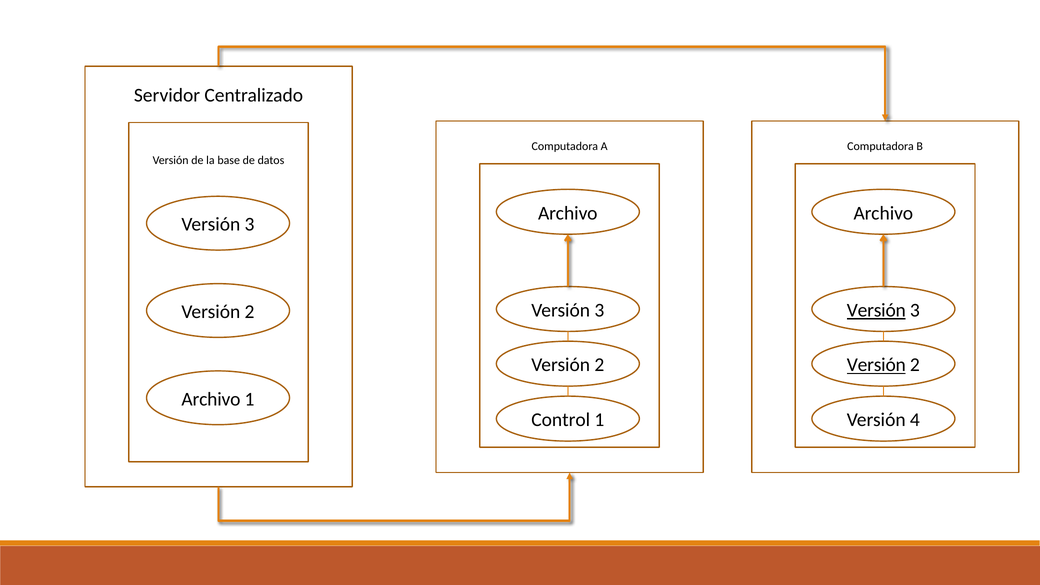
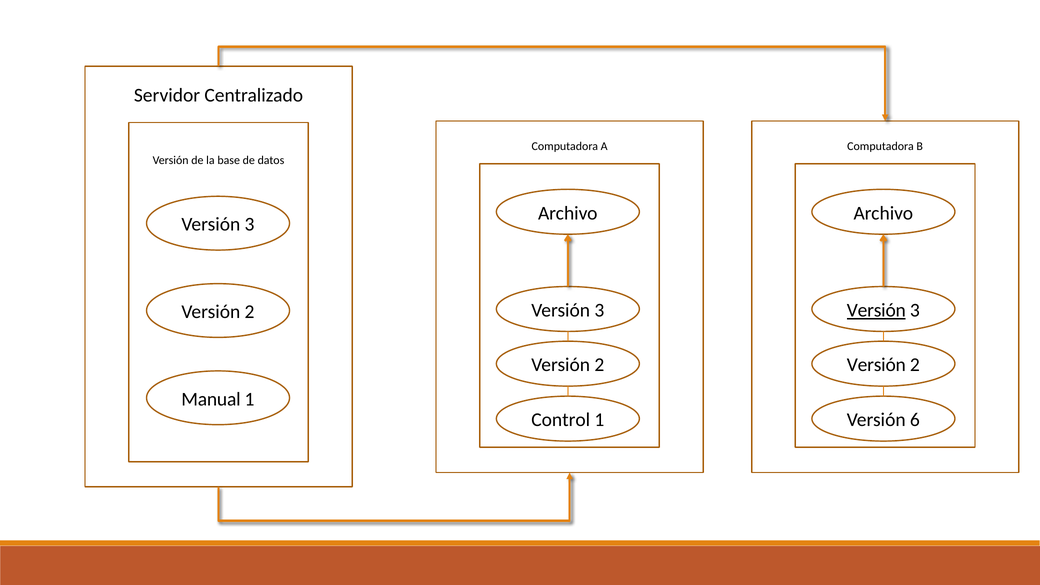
Versión underline: present -> none (876, 365)
Archivo: Archivo -> Manual (211, 399)
4: 4 -> 6 (915, 420)
